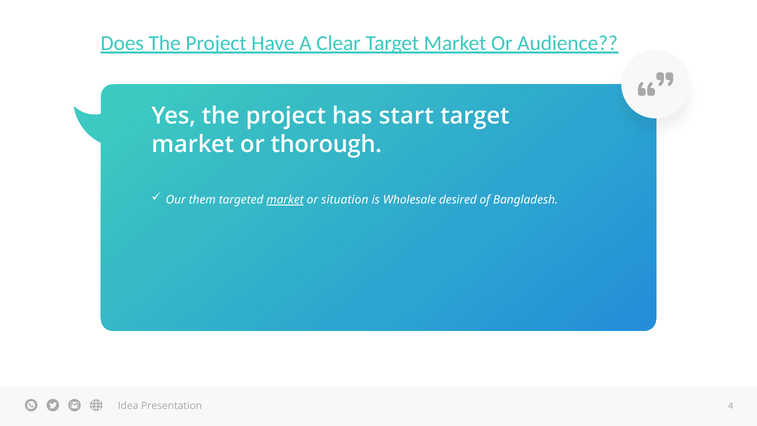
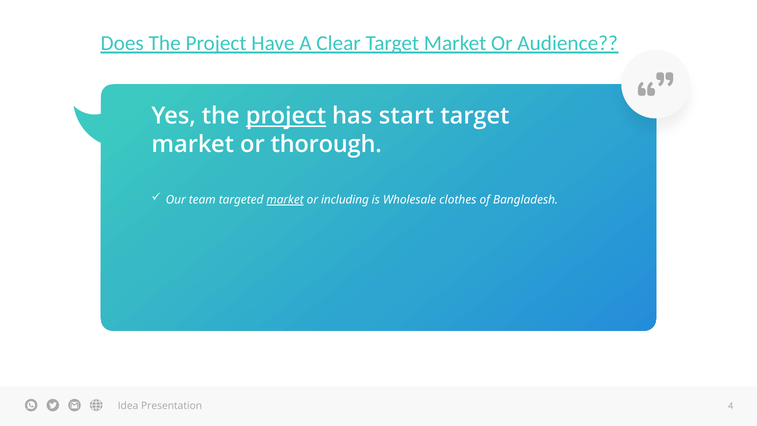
project underline: none -> present (286, 116)
them: them -> team (202, 200)
situation: situation -> including (345, 200)
desired: desired -> clothes (458, 200)
